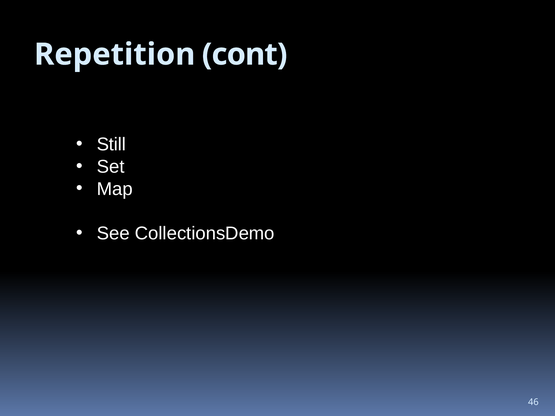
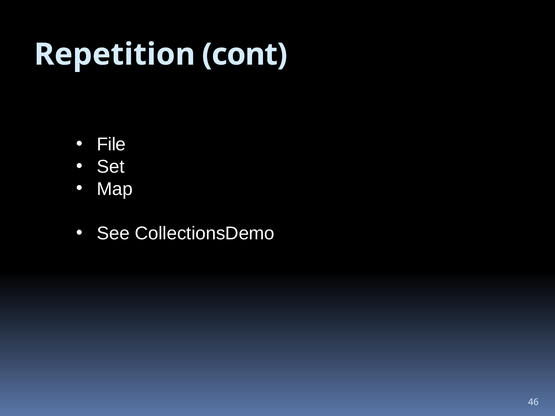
Still: Still -> File (111, 145)
